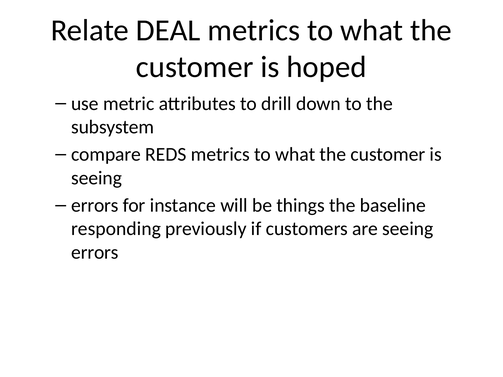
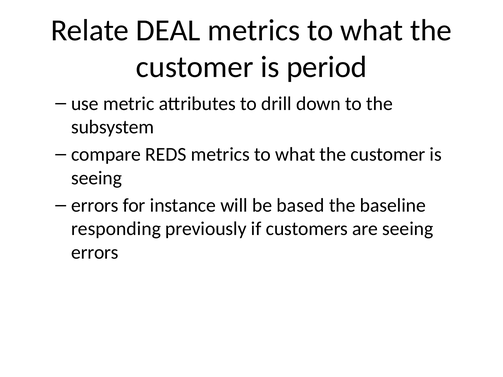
hoped: hoped -> period (327, 67)
things: things -> based (300, 205)
